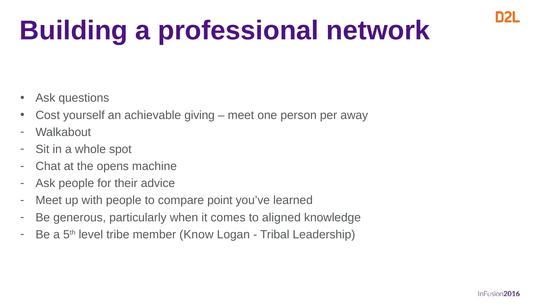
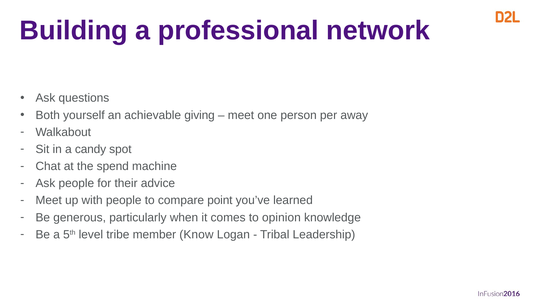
Cost: Cost -> Both (48, 115)
whole: whole -> candy (91, 149)
opens: opens -> spend (113, 166)
aligned: aligned -> opinion (281, 217)
